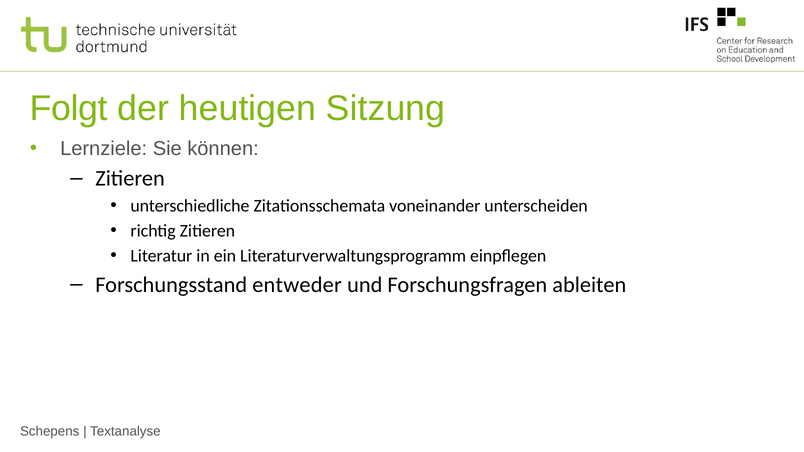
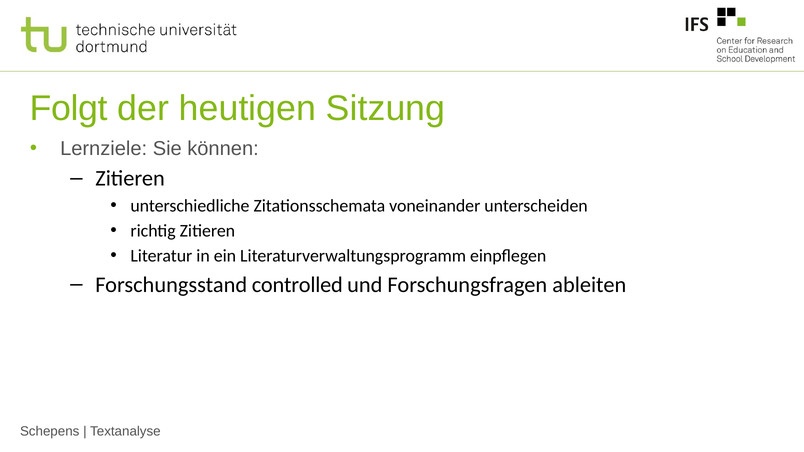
entweder: entweder -> controlled (297, 285)
